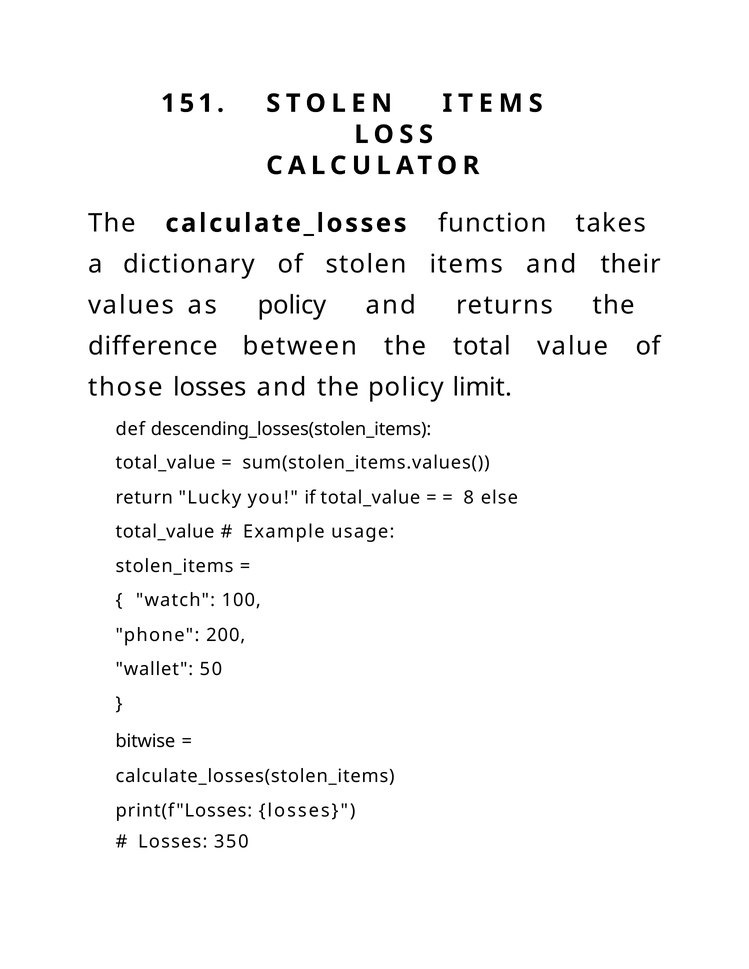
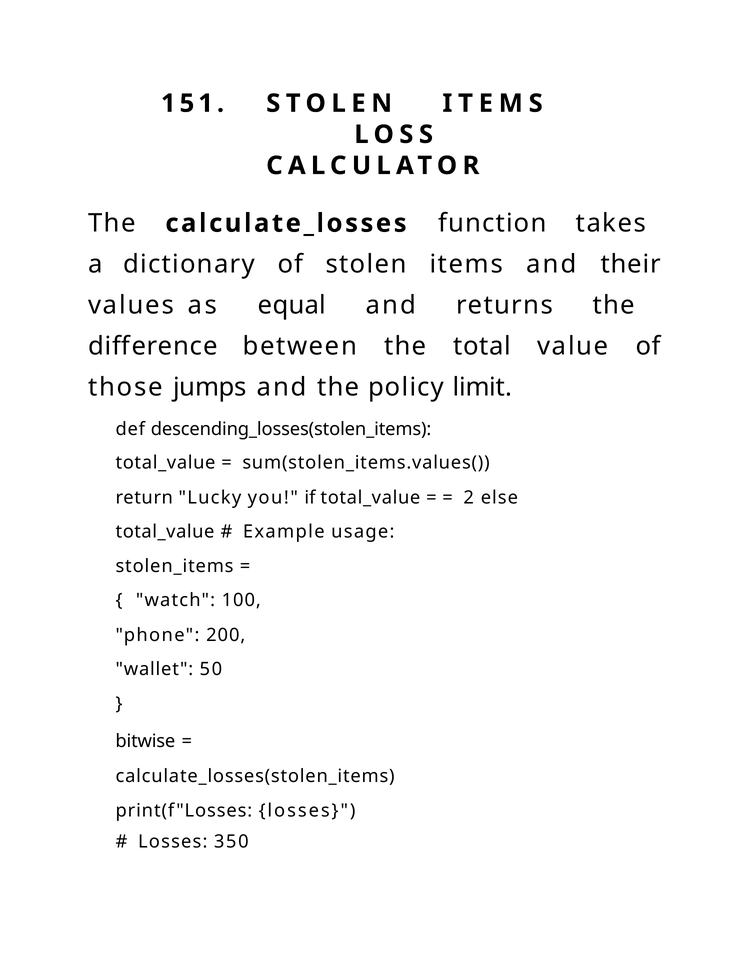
as policy: policy -> equal (292, 305)
those losses: losses -> jumps (210, 387)
8: 8 -> 2 (469, 498)
